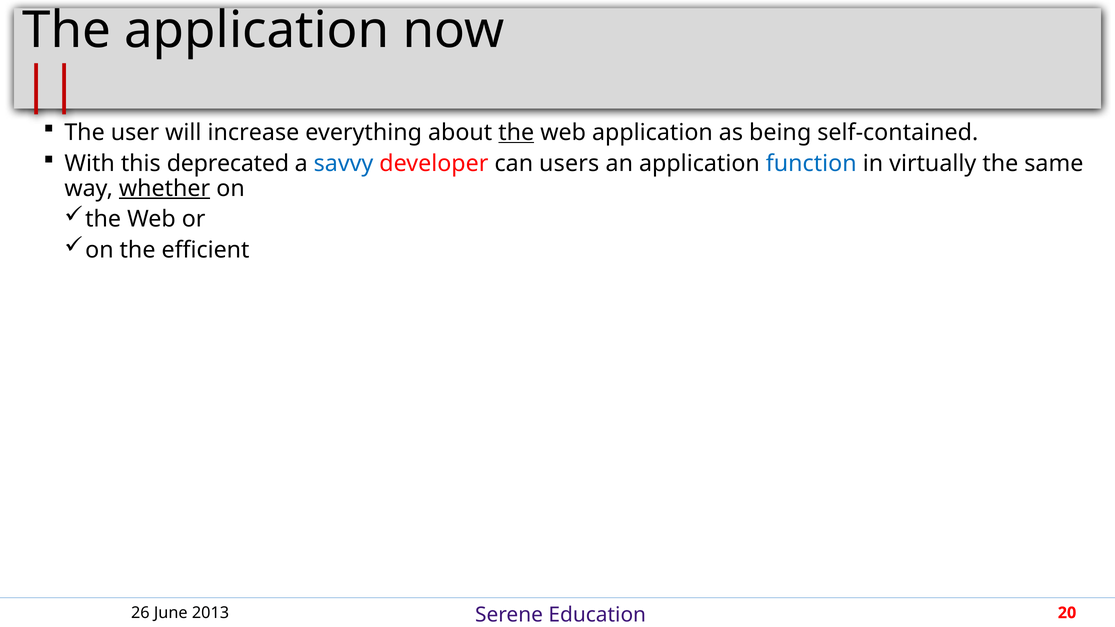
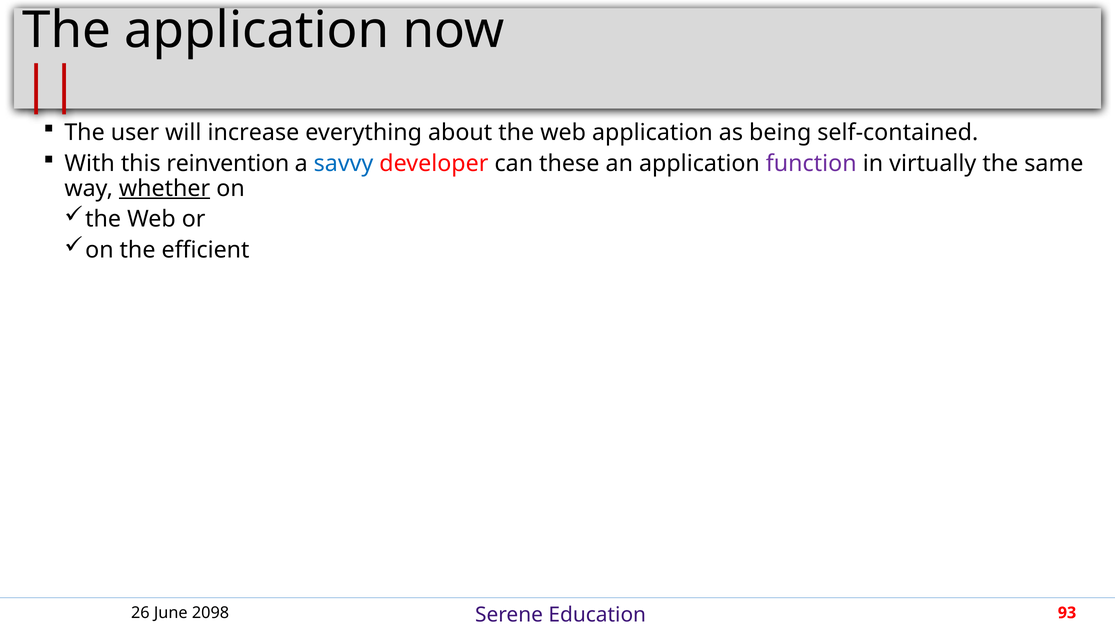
the underline: present -> none (516, 133)
deprecated: deprecated -> reinvention (228, 163)
users: users -> these (569, 163)
function colour: blue -> purple (811, 163)
2013: 2013 -> 2098 (211, 613)
20: 20 -> 93 (1067, 613)
